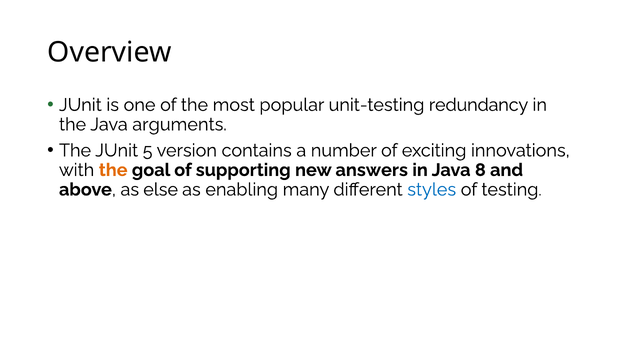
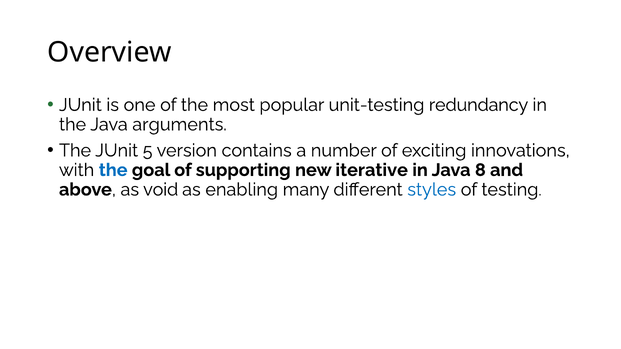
the colour: orange -> blue (113, 170)
answers: answers -> iterative (372, 170)
else: else -> void (161, 190)
